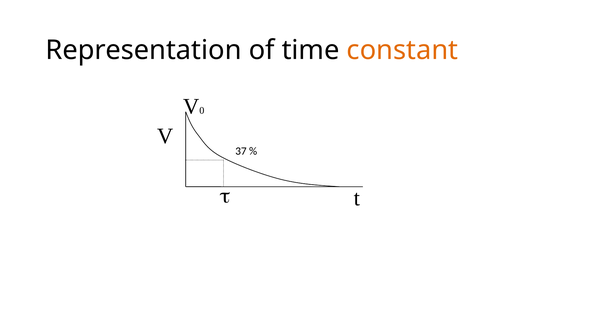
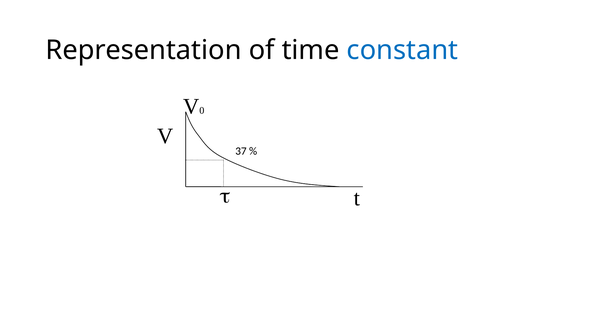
constant colour: orange -> blue (402, 50)
